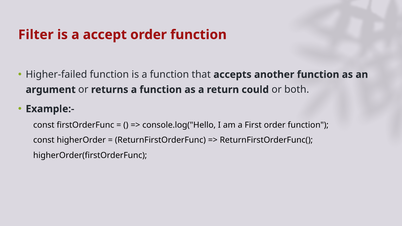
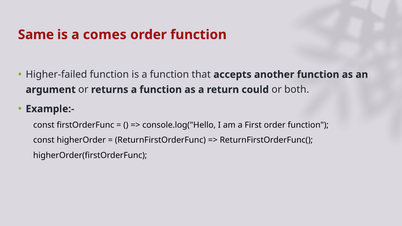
Filter: Filter -> Same (36, 35)
accept: accept -> comes (105, 35)
